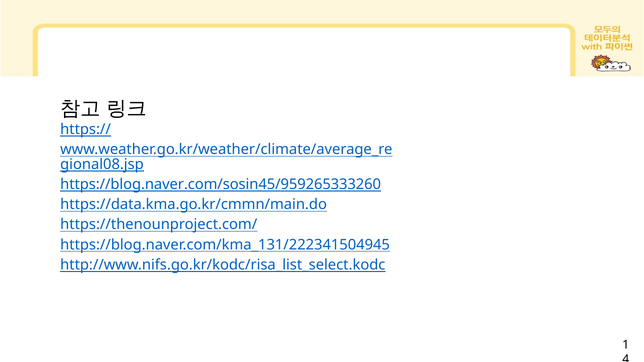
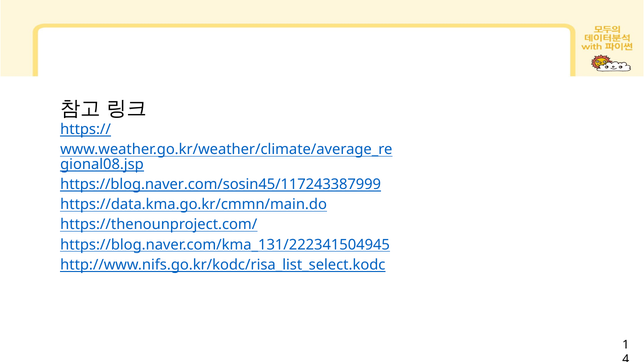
https://blog.naver.com/sosin45/959265333260: https://blog.naver.com/sosin45/959265333260 -> https://blog.naver.com/sosin45/117243387999 (221, 184)
